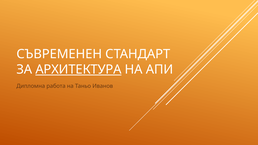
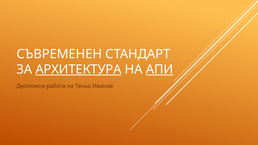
АПИ underline: none -> present (160, 70)
